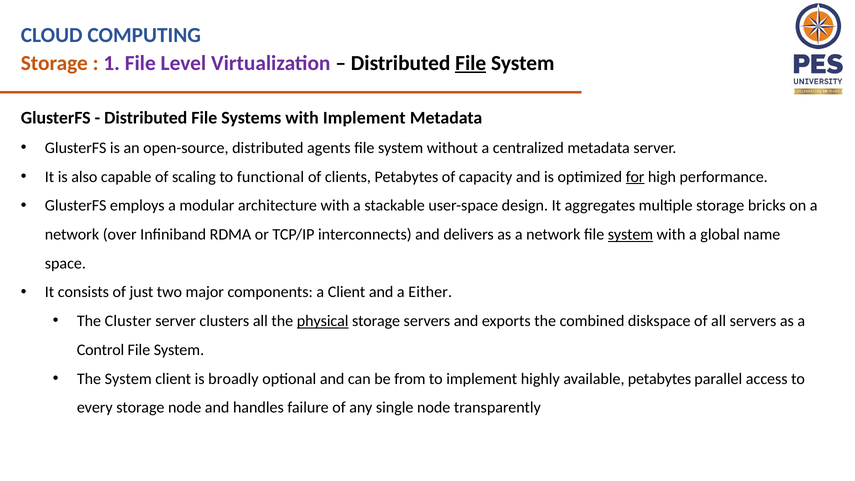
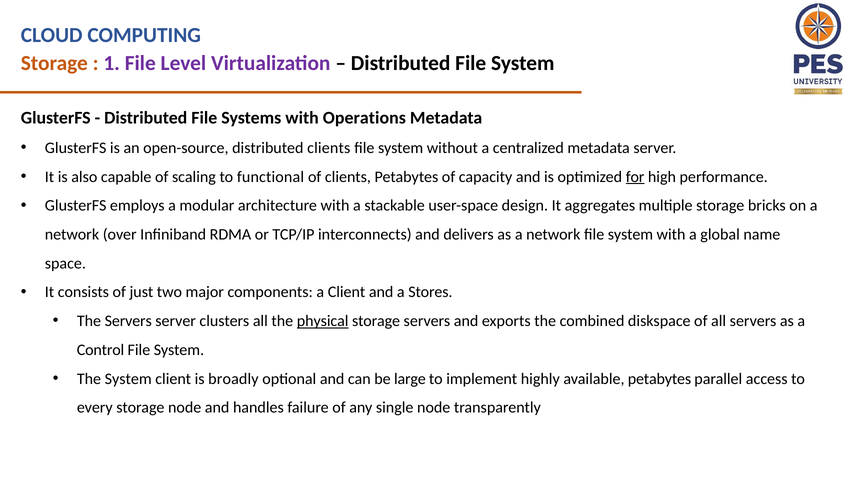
File underline: present -> none (471, 63)
with Implement: Implement -> Operations (364, 118)
distributed agents: agents -> clients (329, 148)
system underline: present -> none (630, 234)
Either: Either -> Stores (430, 292)
The Cluster: Cluster -> Servers (128, 321)
from: from -> large (410, 379)
